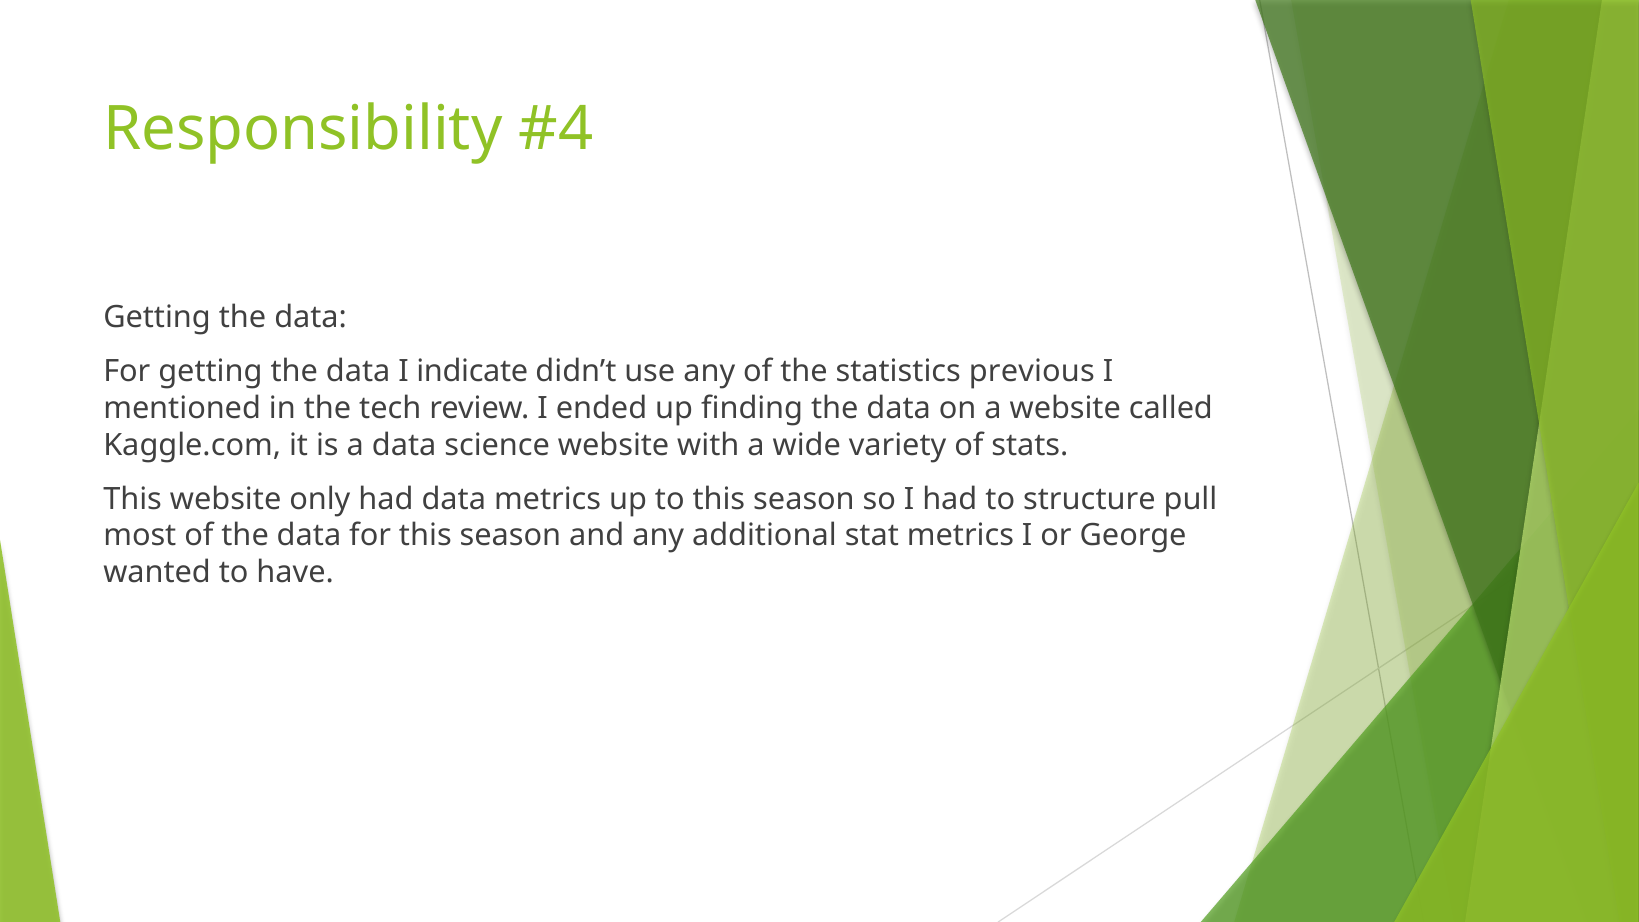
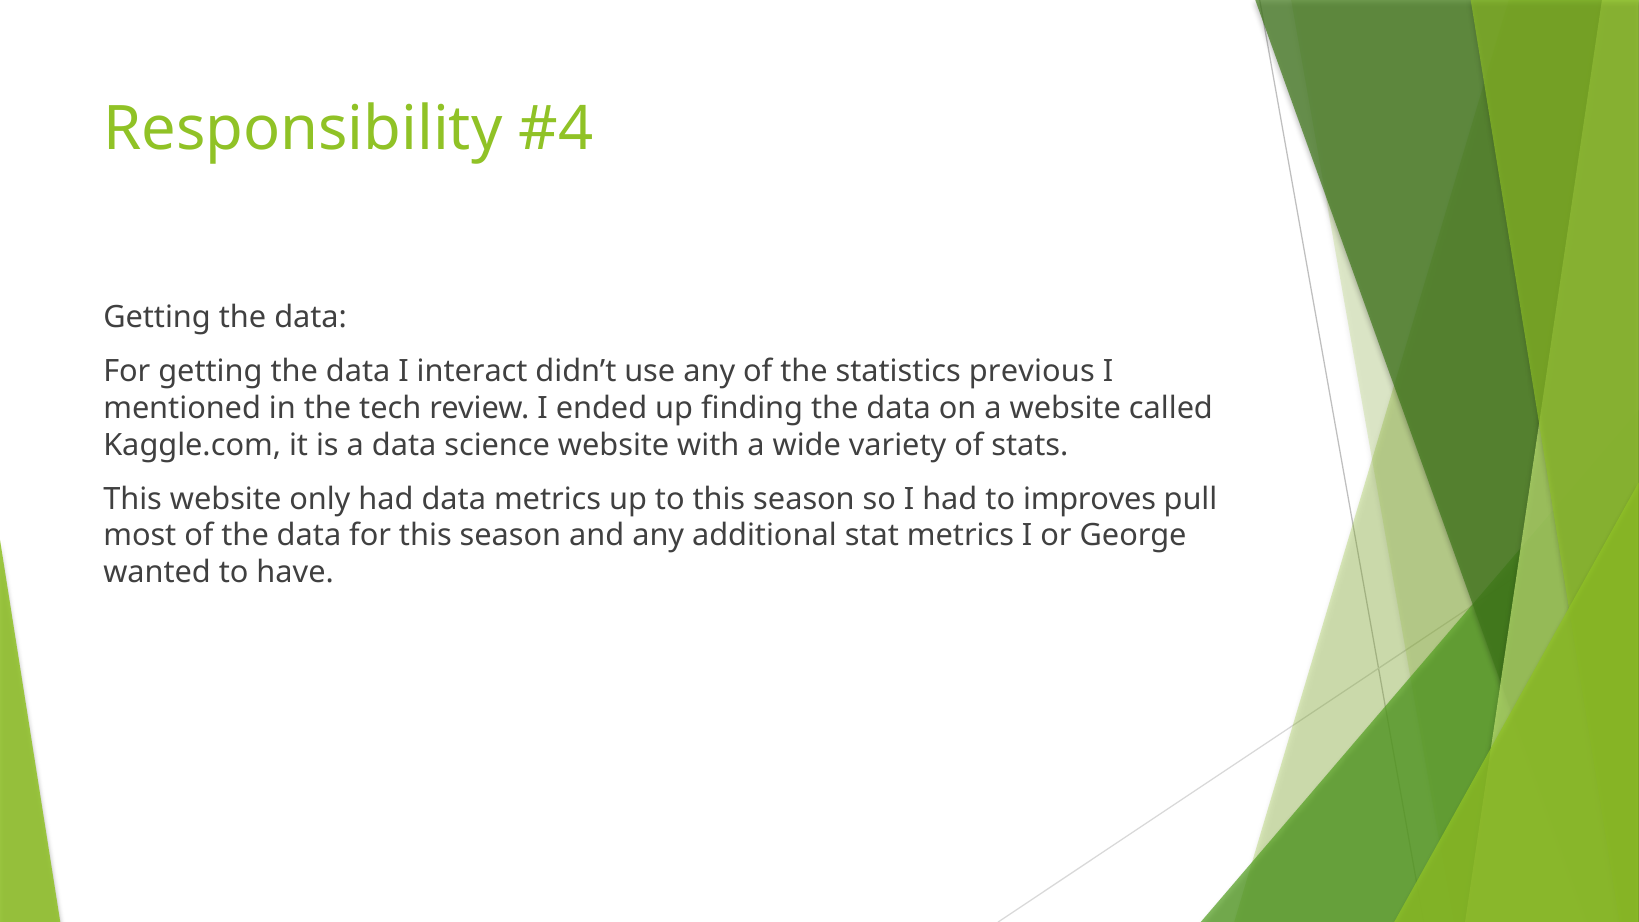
indicate: indicate -> interact (472, 371)
structure: structure -> improves (1090, 499)
